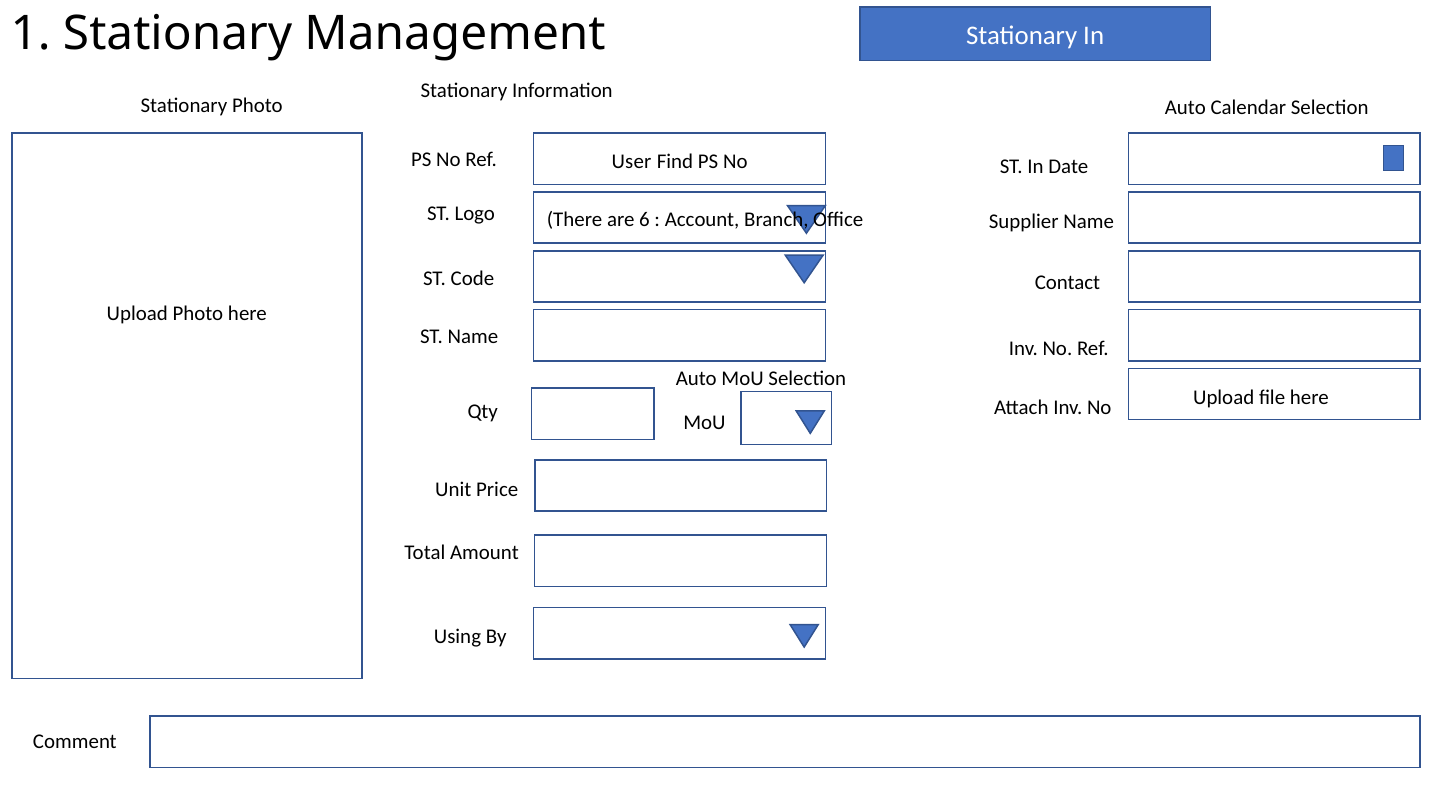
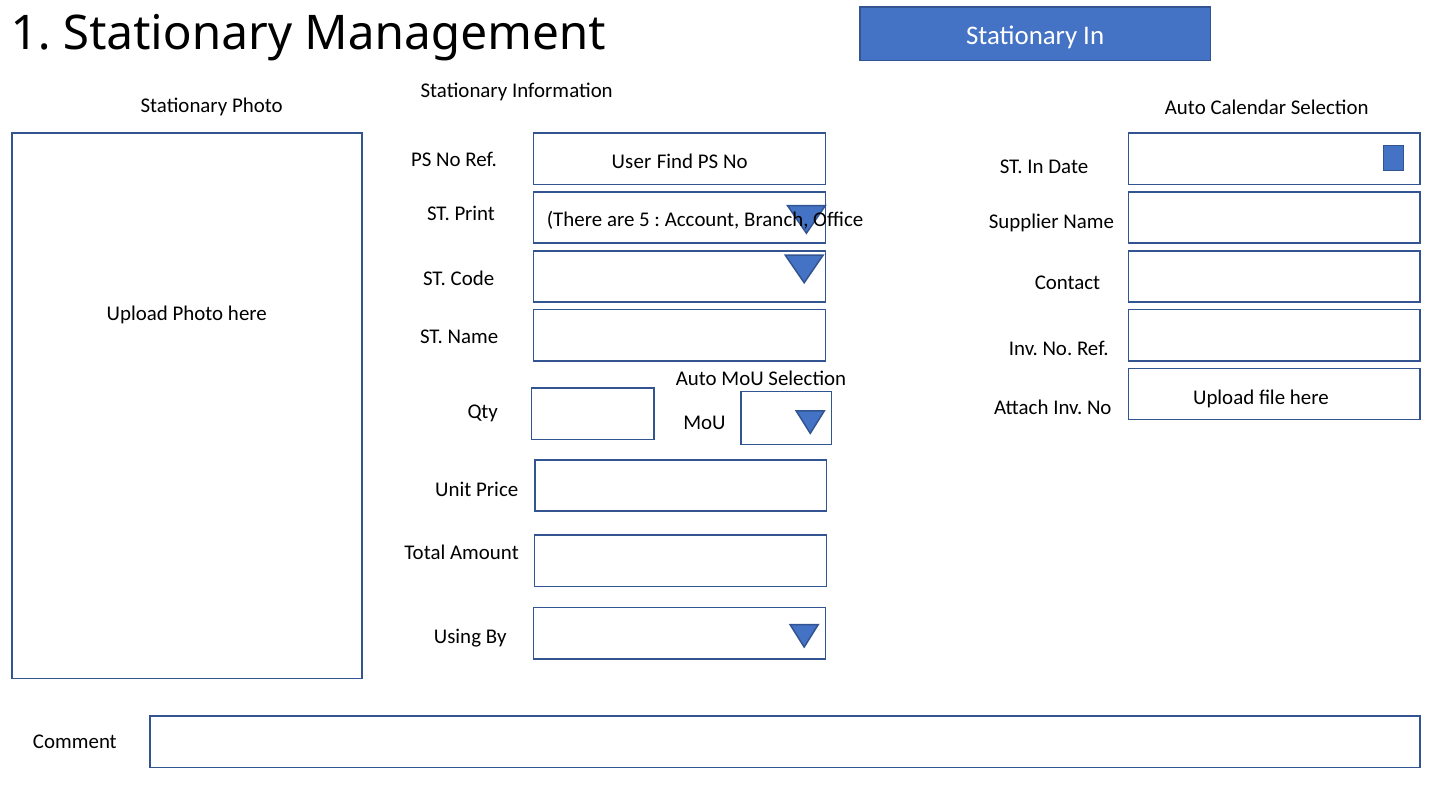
Logo: Logo -> Print (475, 214)
6: 6 -> 5 (644, 220)
